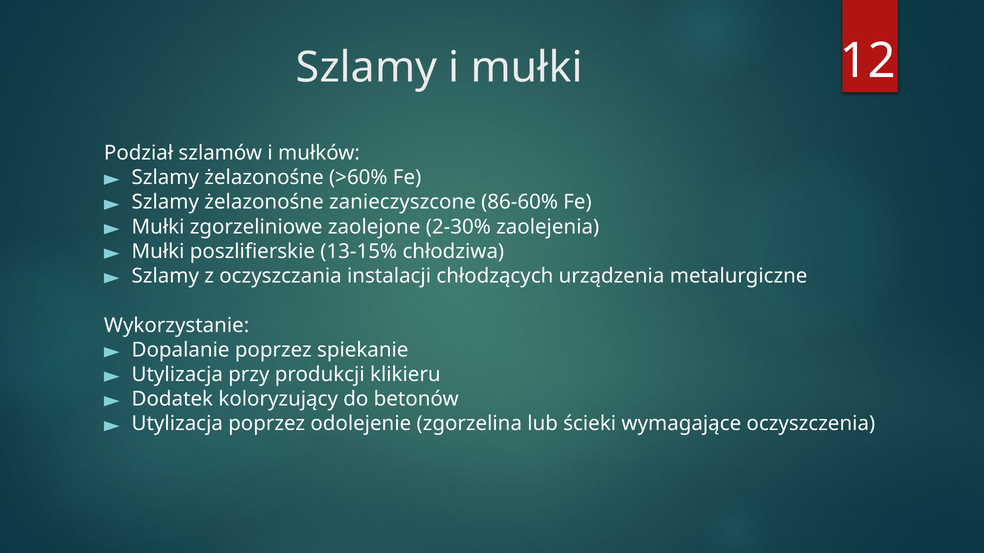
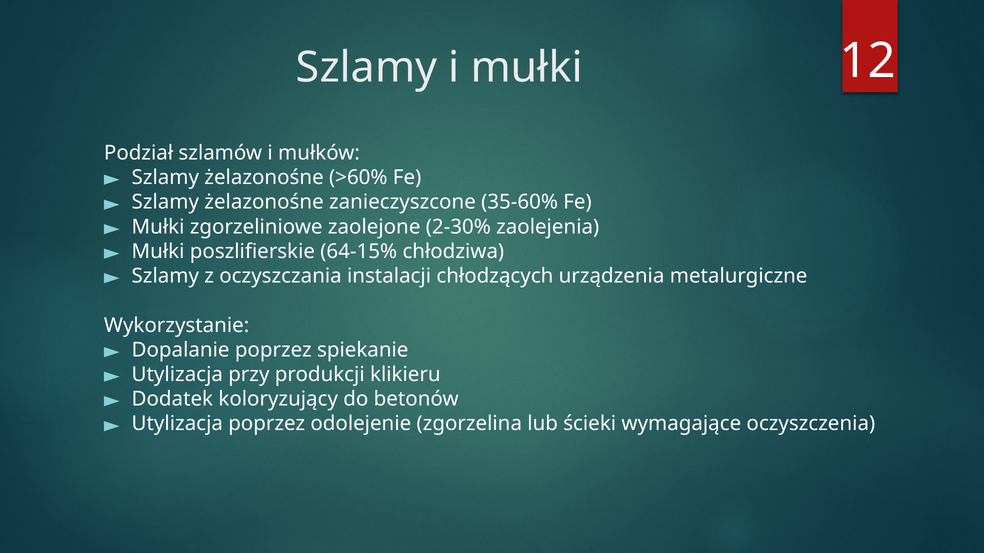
86-60%: 86-60% -> 35-60% (520, 202)
13-15%: 13-15% -> 64-15% (359, 252)
